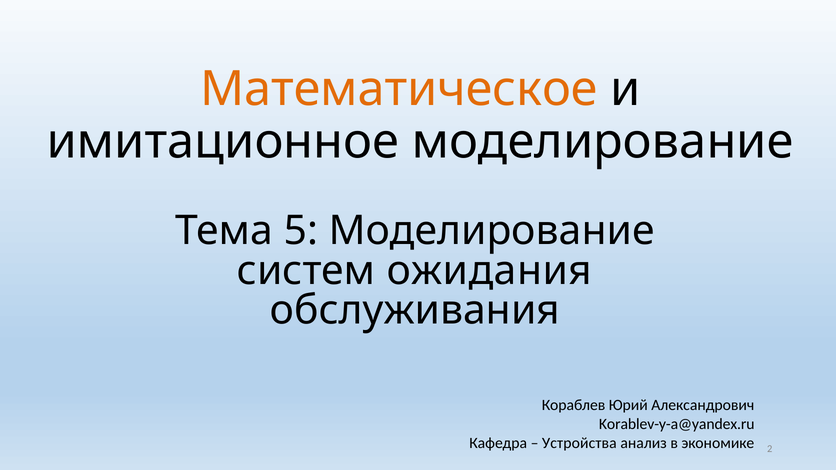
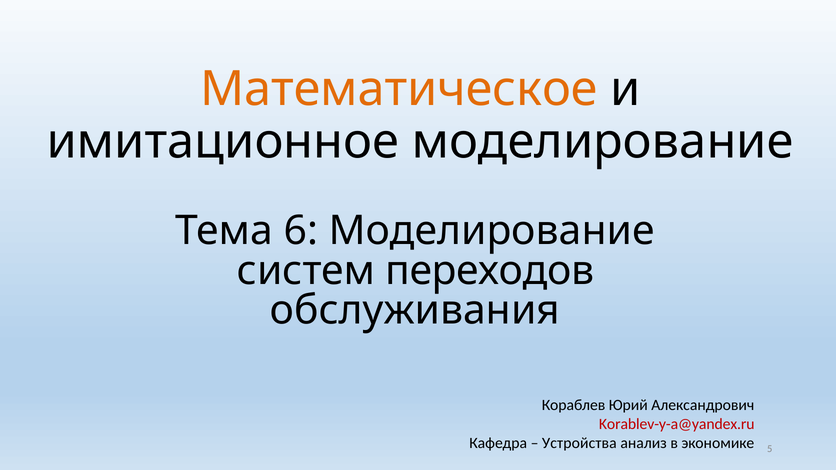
5: 5 -> 6 (301, 231)
ожидания: ожидания -> переходов (490, 271)
Korablev-y-a@yandex.ru colour: black -> red (677, 424)
2: 2 -> 5 (770, 449)
